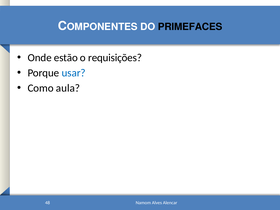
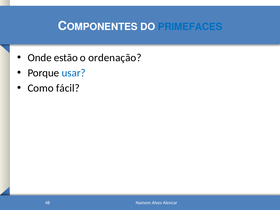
PRIMEFACES colour: black -> blue (190, 27)
requisições: requisições -> ordenação (115, 58)
aula: aula -> fácil (68, 88)
